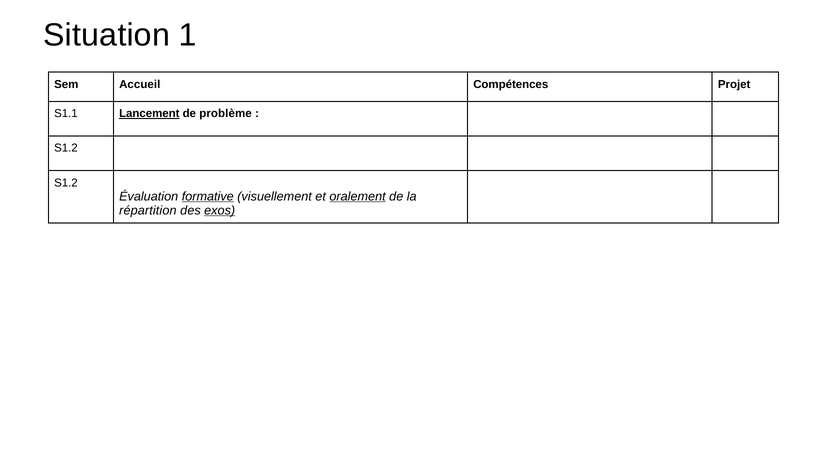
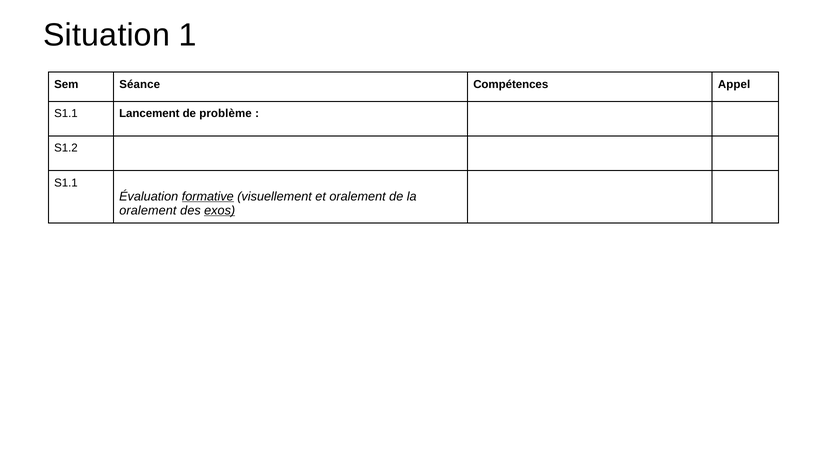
Accueil: Accueil -> Séance (140, 84)
Projet: Projet -> Appel (734, 84)
Lancement underline: present -> none (149, 114)
S1.2: S1.2 -> S1.1 (66, 183)
oralement underline: present -> none (358, 196)
répartition: répartition -> oralement (148, 210)
